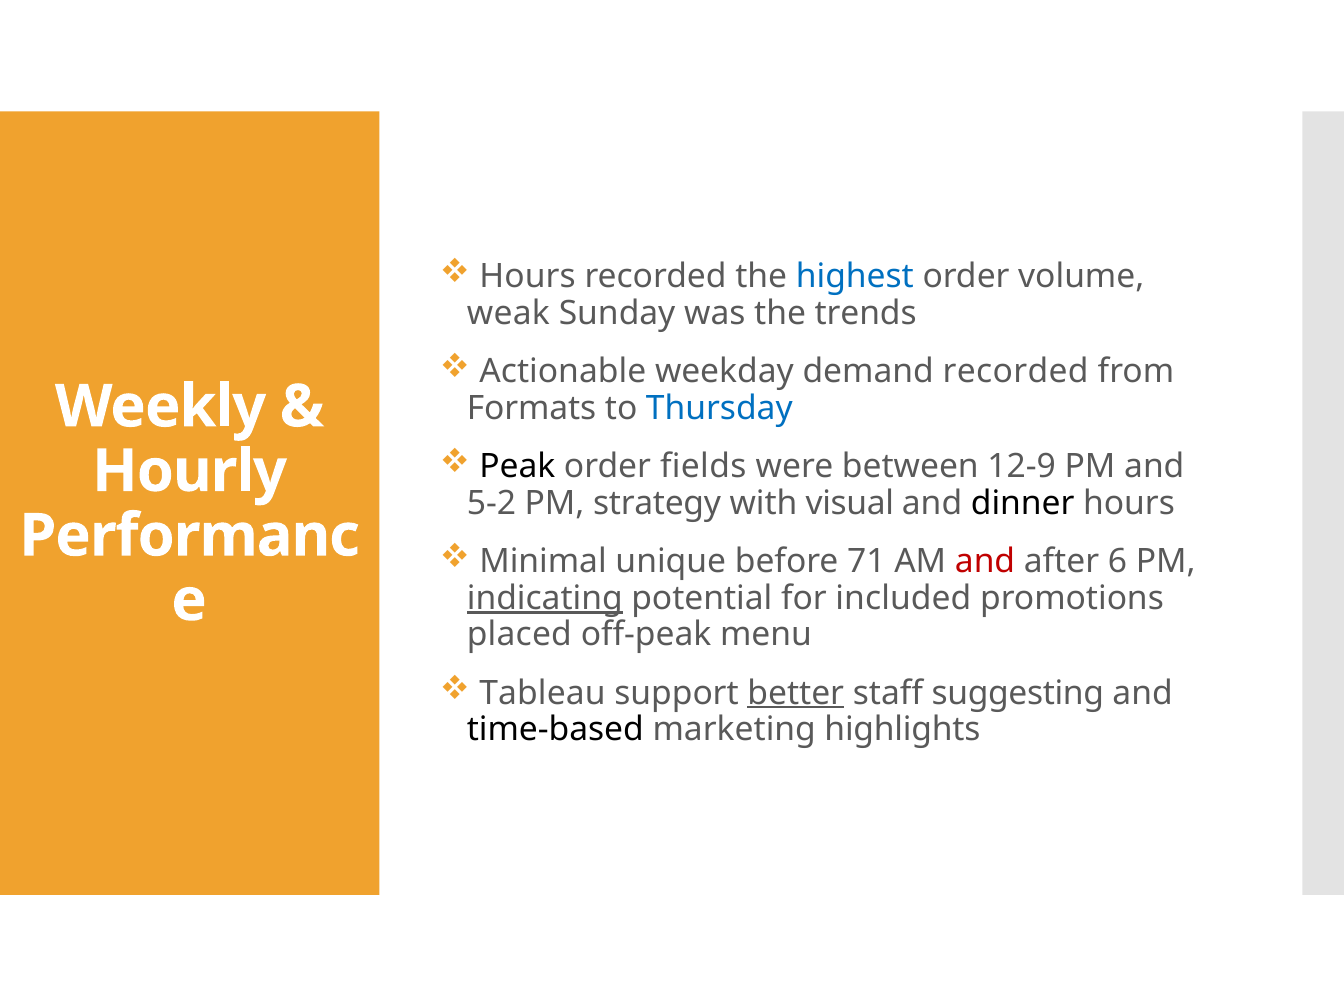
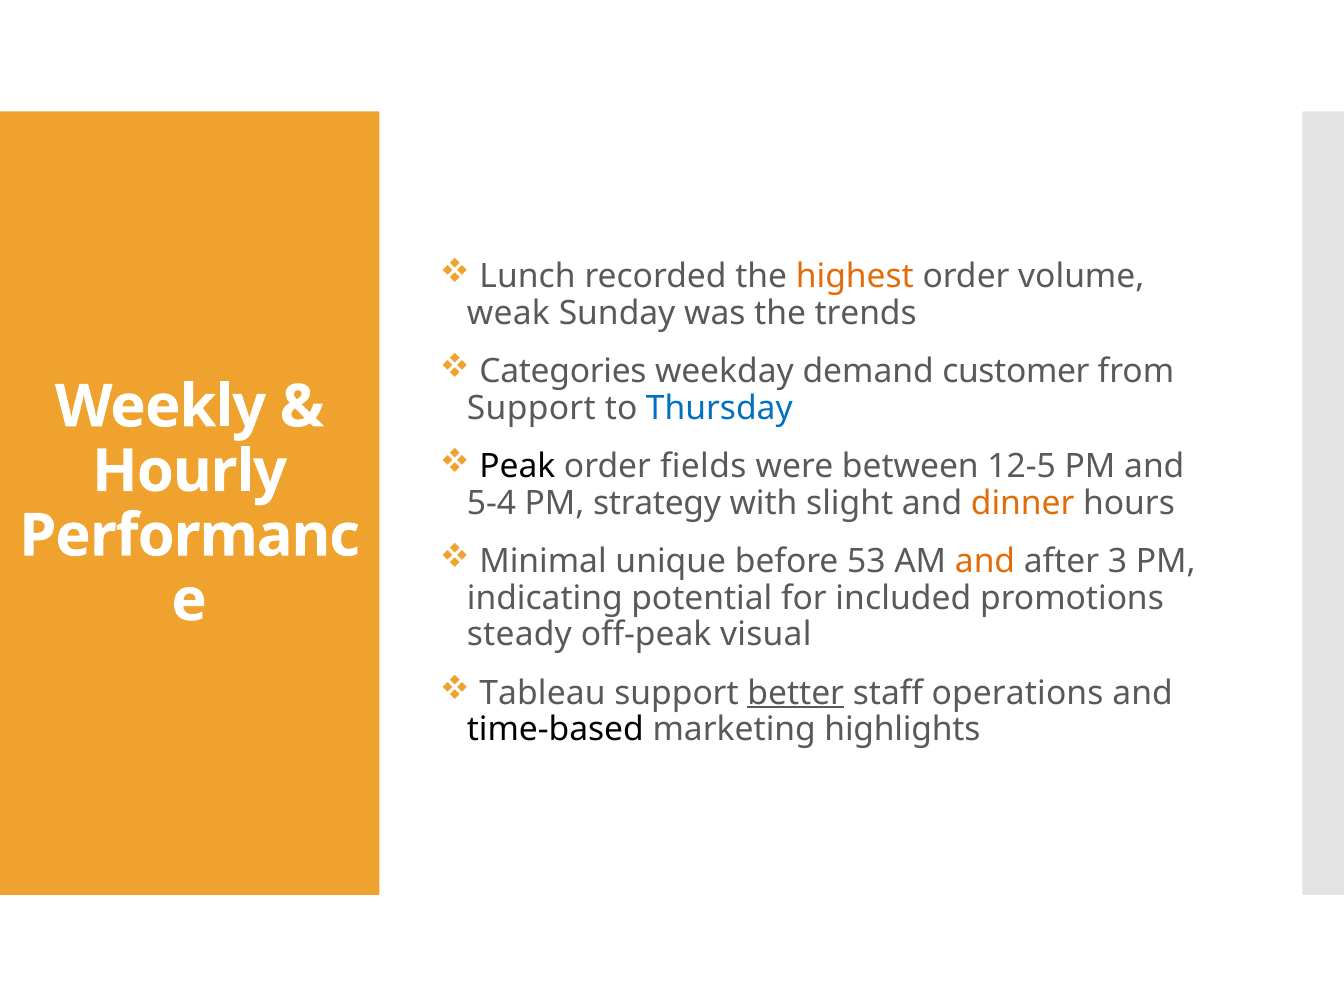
Hours: Hours -> Lunch (528, 277)
highest colour: blue -> orange (855, 277)
Actionable: Actionable -> Categories (563, 372)
demand recorded: recorded -> customer (1016, 372)
Formats: Formats -> Support (531, 408)
12-9: 12-9 -> 12-5 (1022, 467)
5-2: 5-2 -> 5-4 (491, 503)
visual: visual -> slight (850, 503)
dinner colour: black -> orange (1023, 503)
71: 71 -> 53 (866, 562)
and colour: red -> orange (985, 562)
6: 6 -> 3 (1118, 562)
indicating underline: present -> none (545, 598)
placed: placed -> steady (519, 634)
menu: menu -> visual (766, 634)
suggesting: suggesting -> operations (1018, 693)
